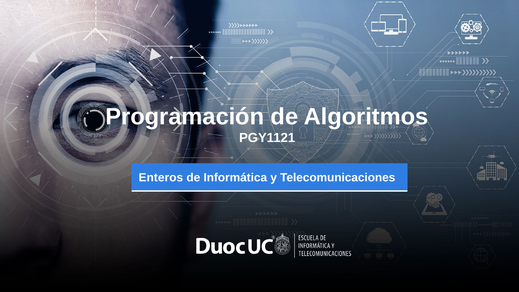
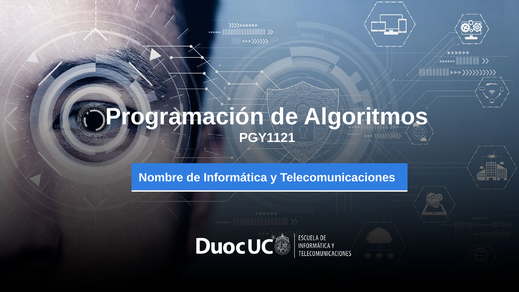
Enteros: Enteros -> Nombre (161, 177)
